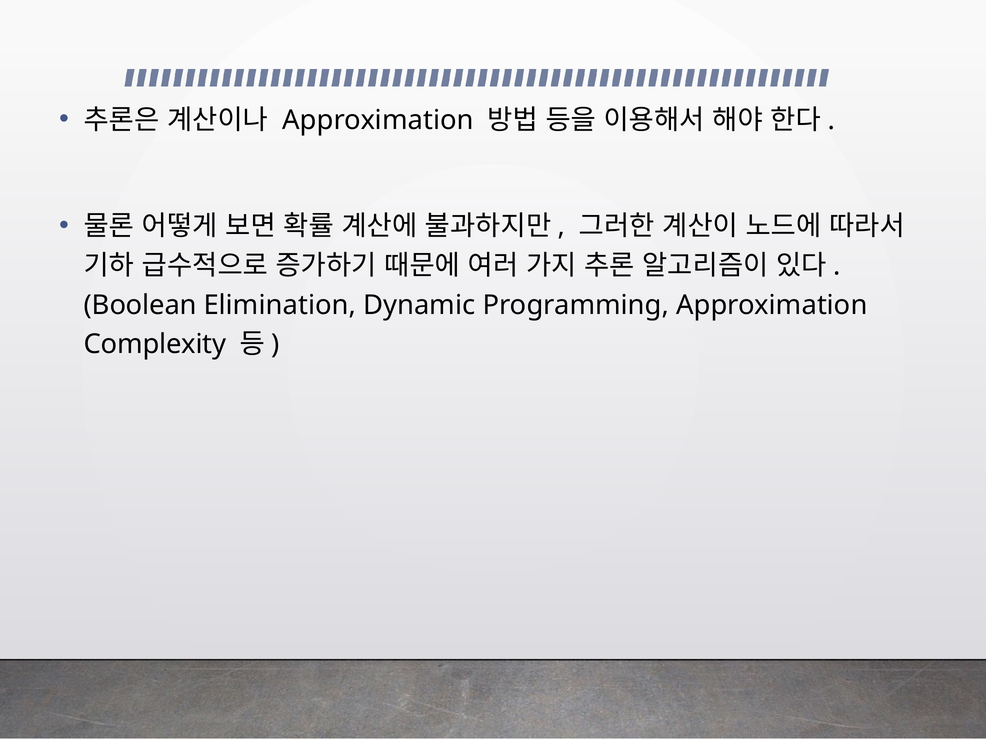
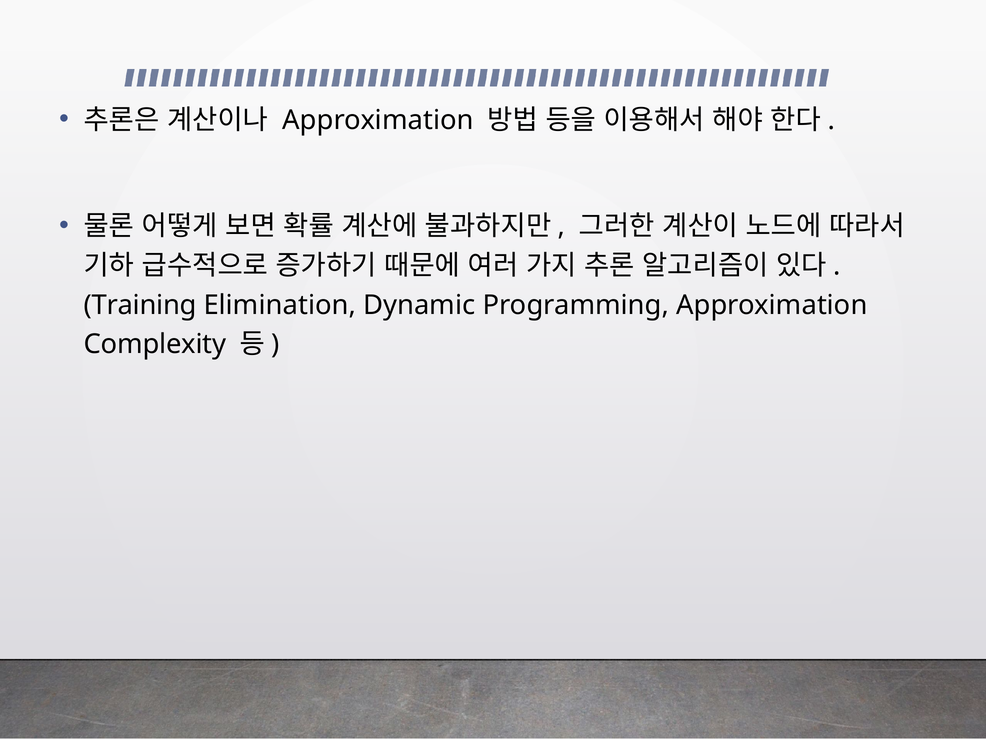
Boolean: Boolean -> Training (140, 305)
